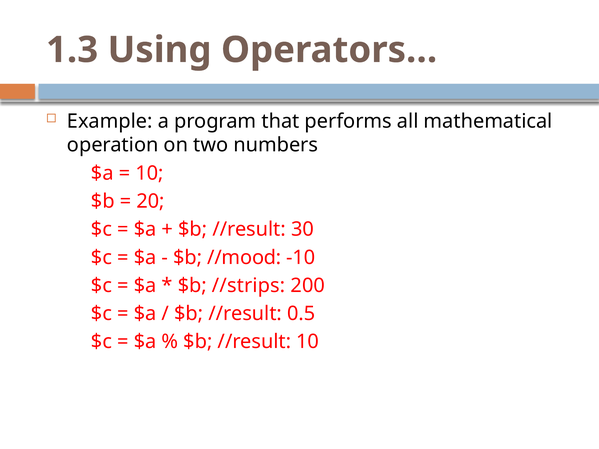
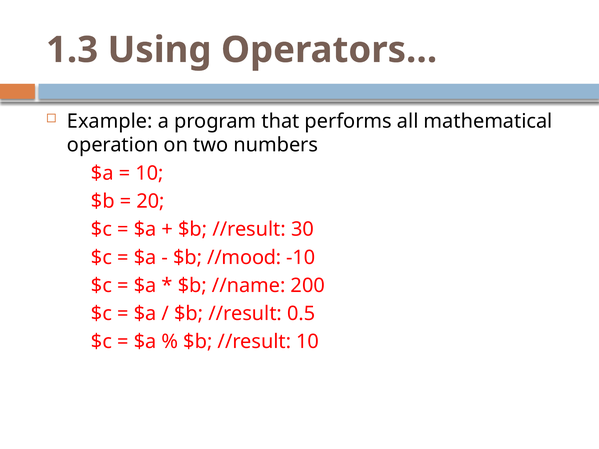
//strips: //strips -> //name (249, 286)
